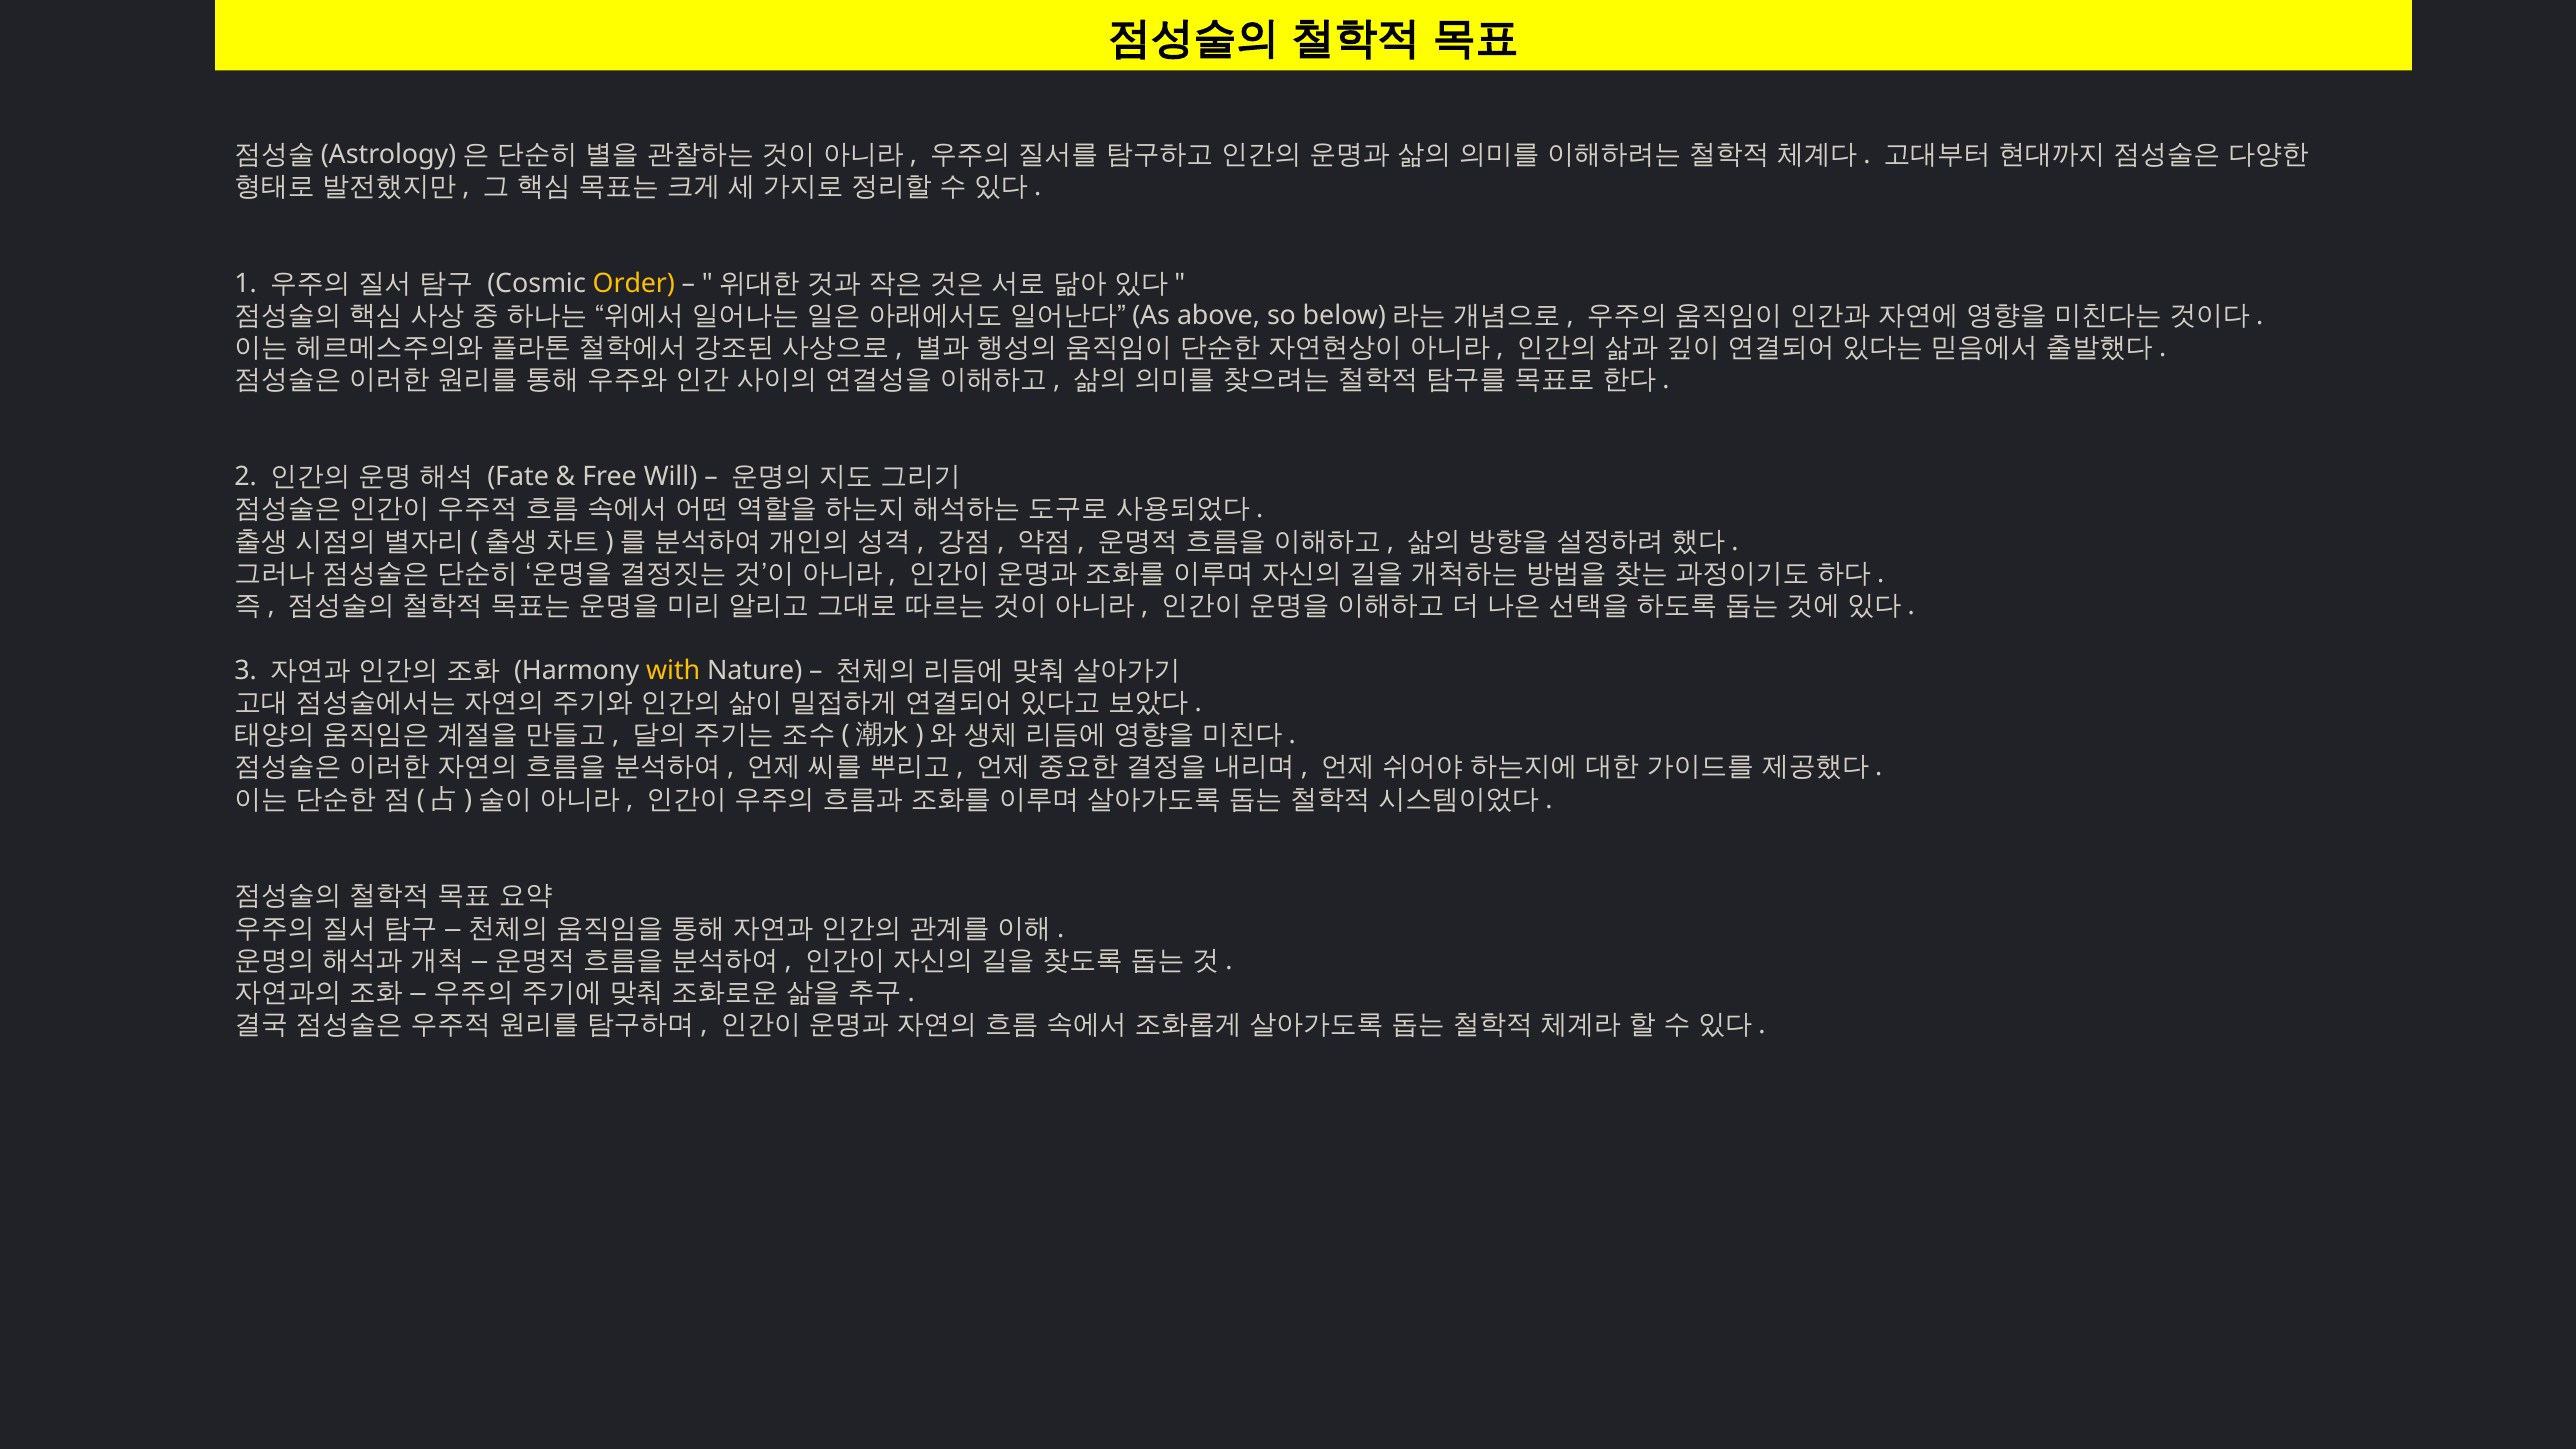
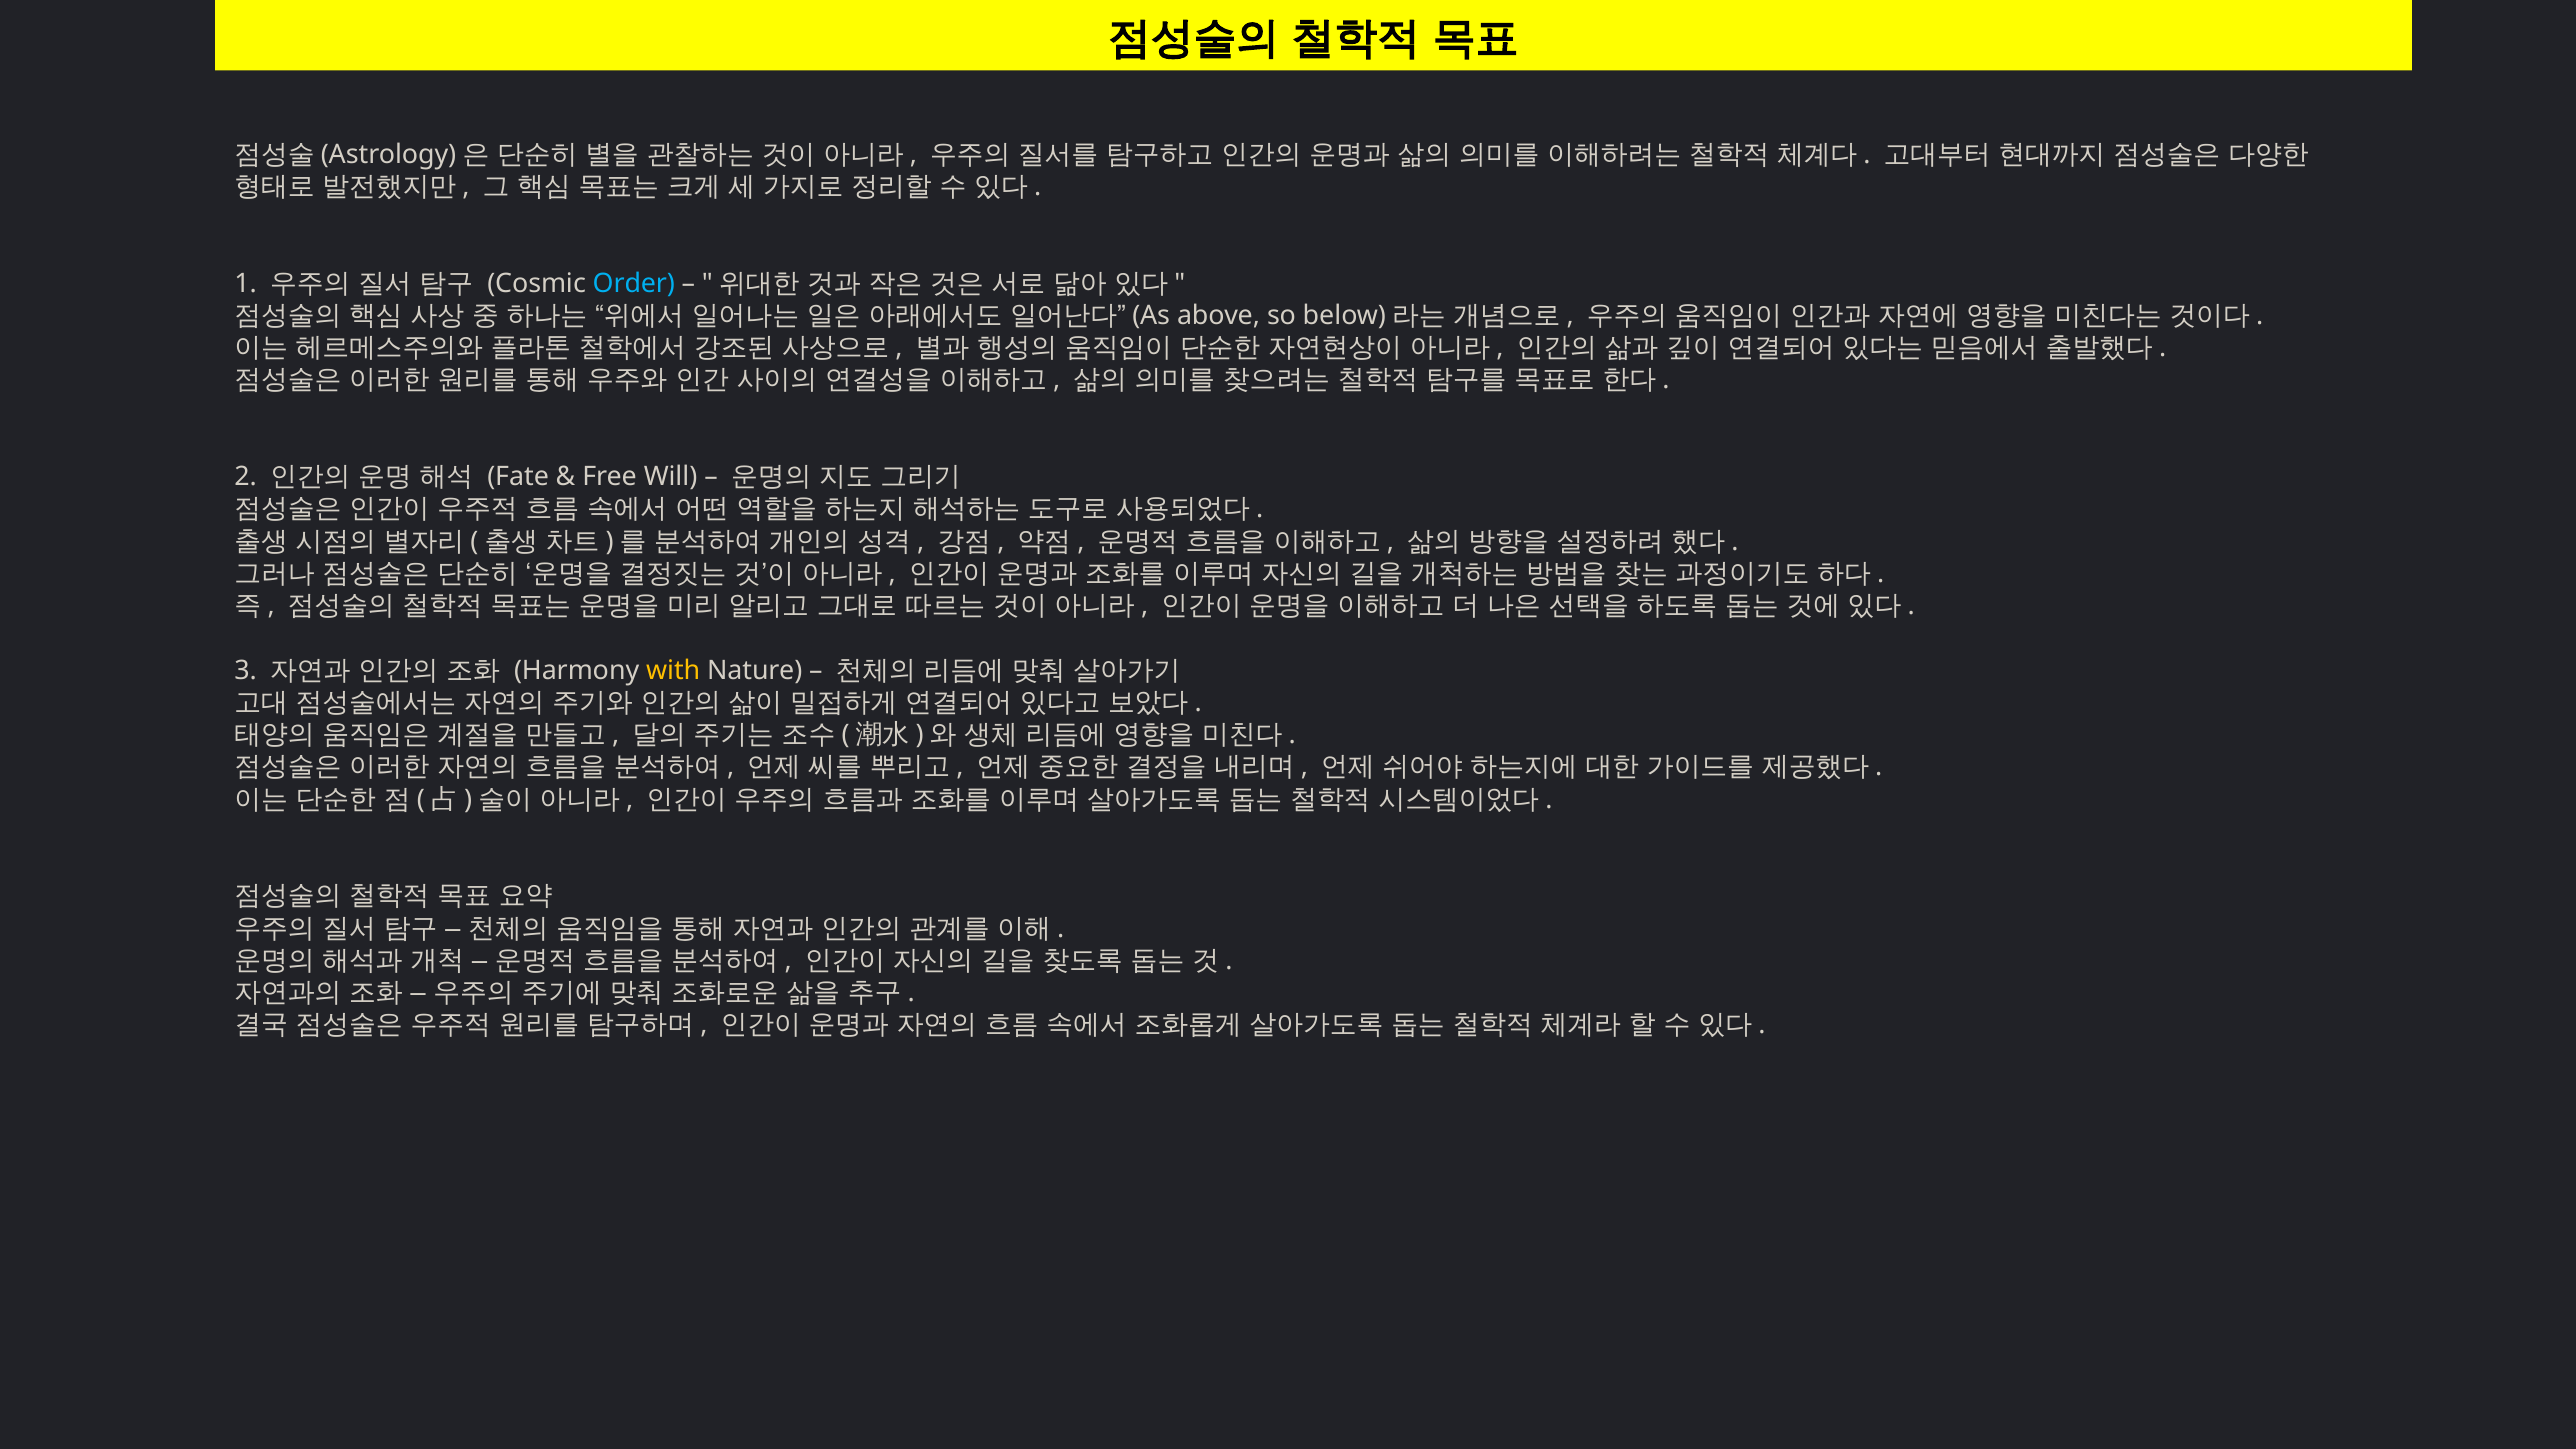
Order colour: yellow -> light blue (634, 283)
